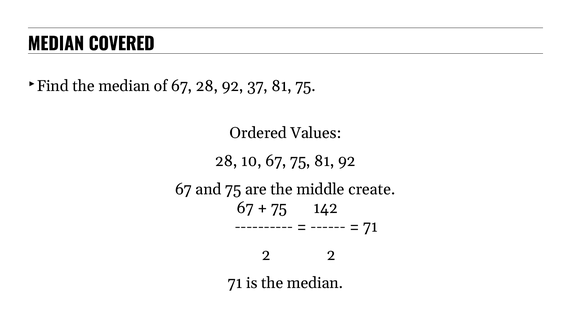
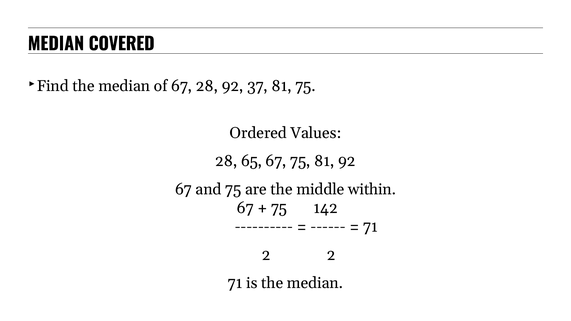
10: 10 -> 65 (252, 161)
create: create -> within (372, 189)
